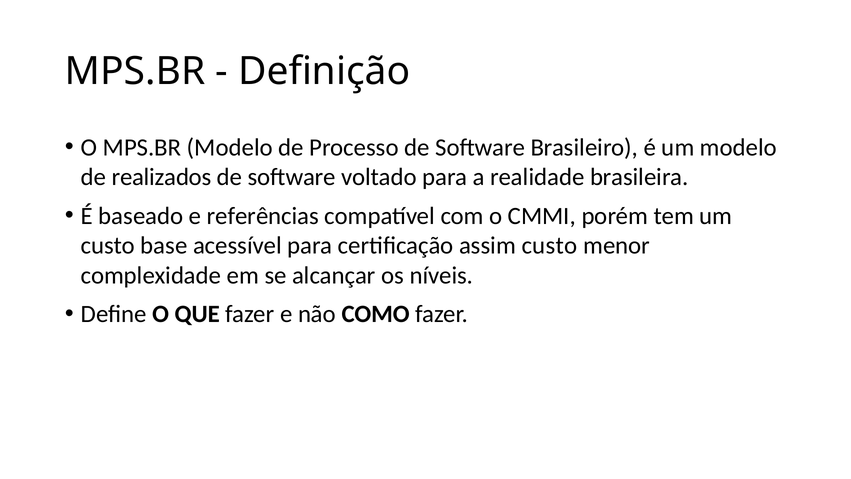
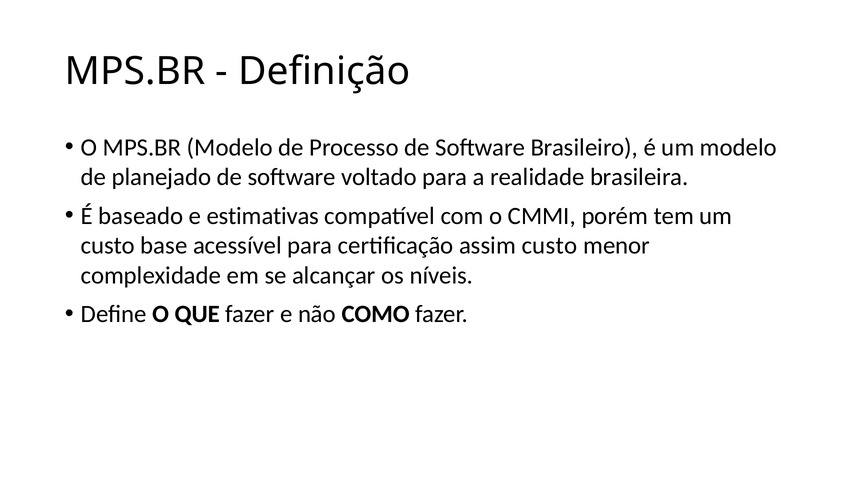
realizados: realizados -> planejado (161, 177)
referências: referências -> estimativas (263, 216)
